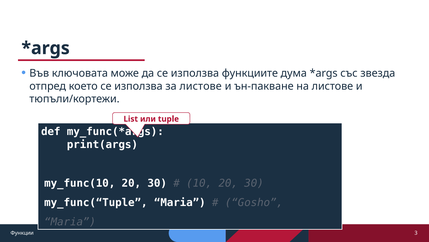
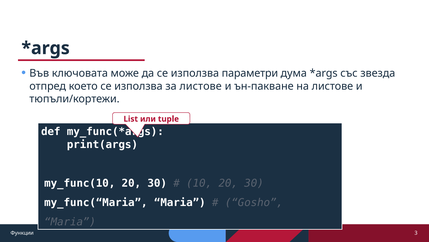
функциите: функциите -> параметри (250, 73)
my_func(“Tuple: my_func(“Tuple -> my_func(“Maria (96, 202)
